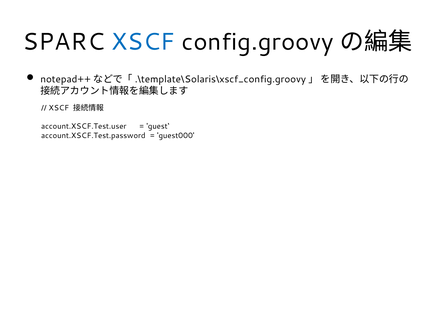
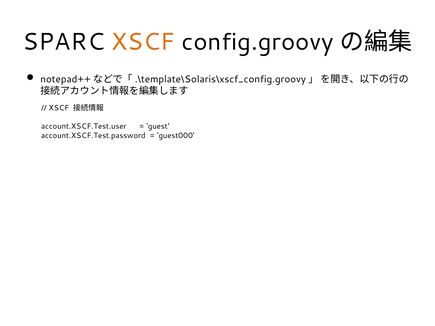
XSCF colour: blue -> orange (143, 42)
